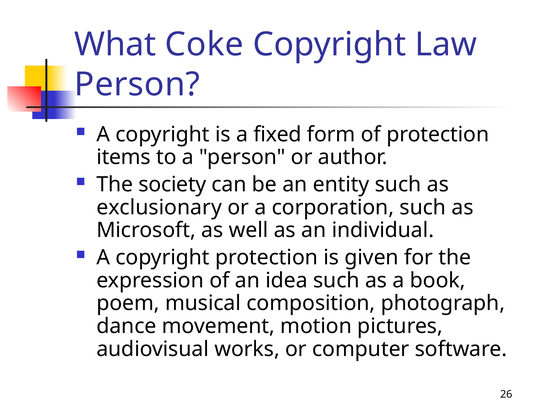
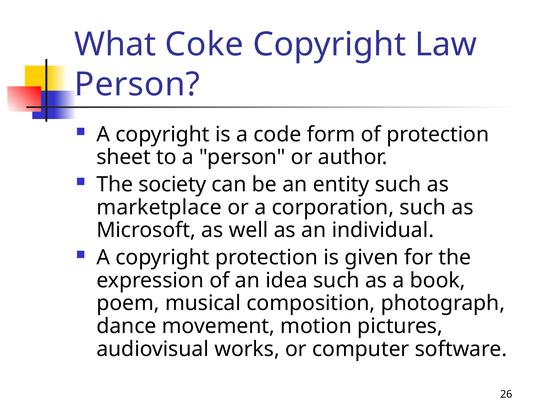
fixed: fixed -> code (277, 134)
items: items -> sheet (124, 157)
exclusionary: exclusionary -> marketplace (159, 207)
